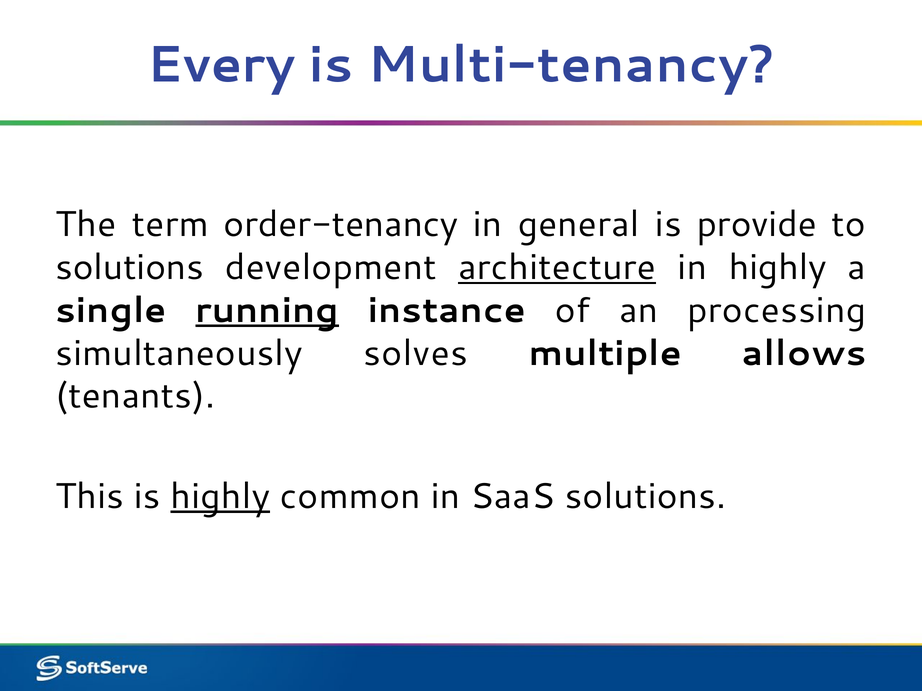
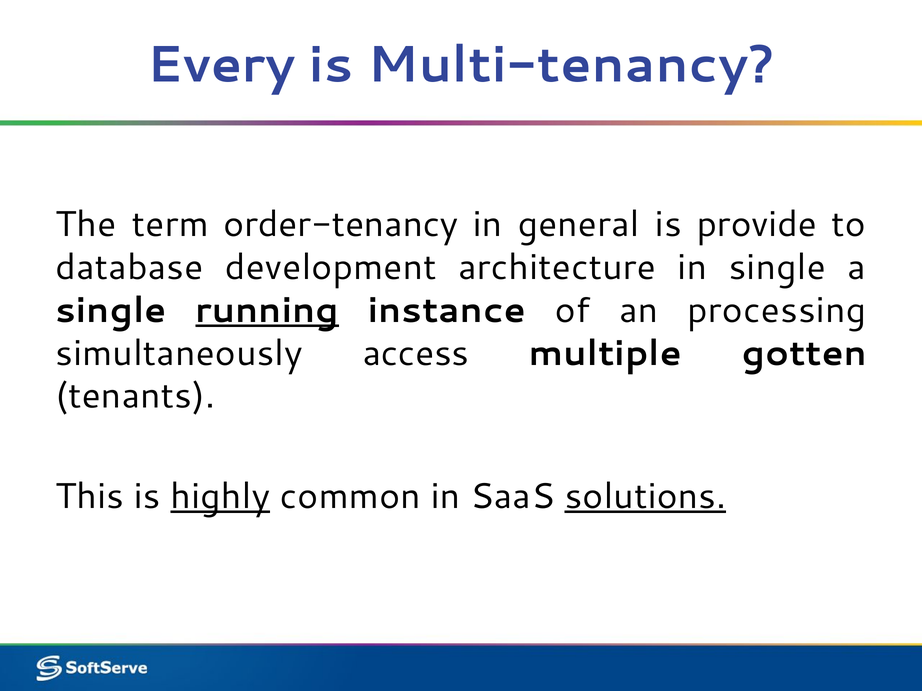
solutions: solutions -> database (129, 268)
architecture underline: present -> none (557, 268)
in highly: highly -> single (777, 268)
solves: solves -> access (416, 354)
allows: allows -> gotten (804, 354)
solutions underline: none -> present (645, 497)
